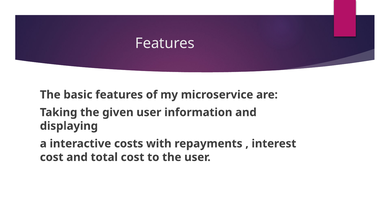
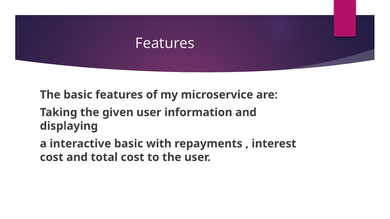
interactive costs: costs -> basic (129, 144)
